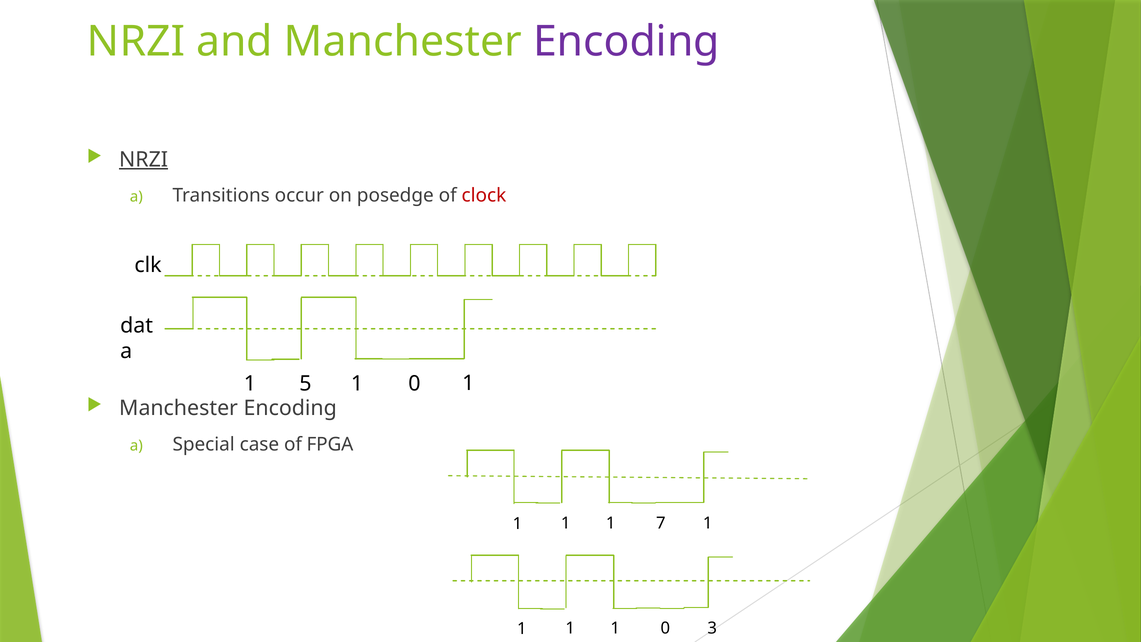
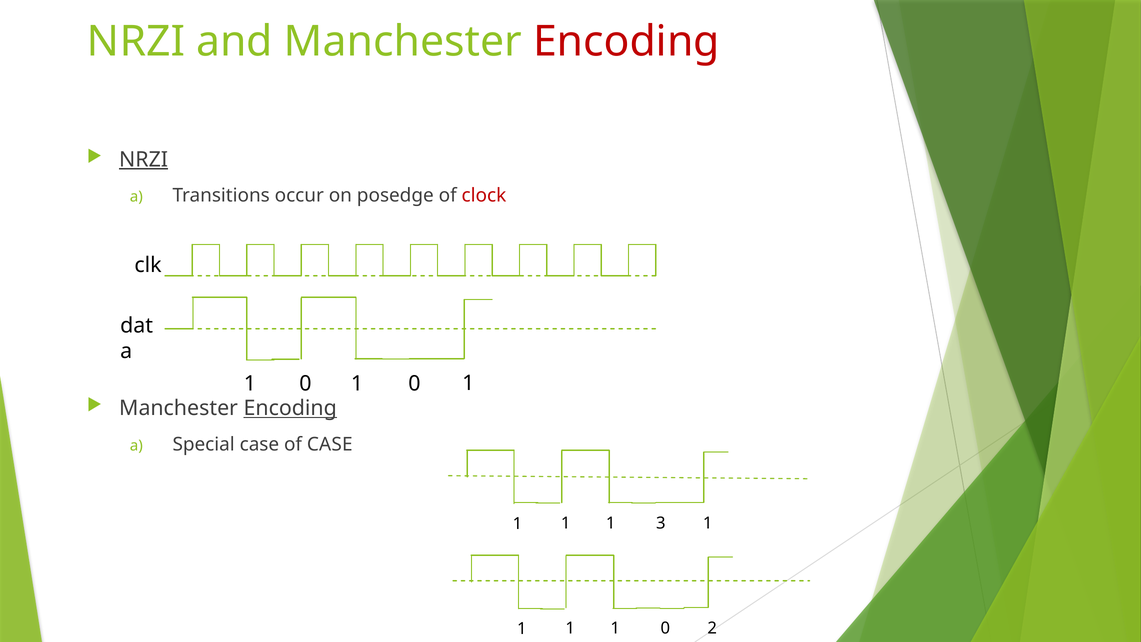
Encoding colour: purple -> red (626, 42)
5: 5 -> 0 (305, 384)
Encoding underline: none -> present (290, 408)
of FPGA: FPGA -> CASE (330, 444)
7: 7 -> 3 (661, 523)
3: 3 -> 2 (712, 628)
